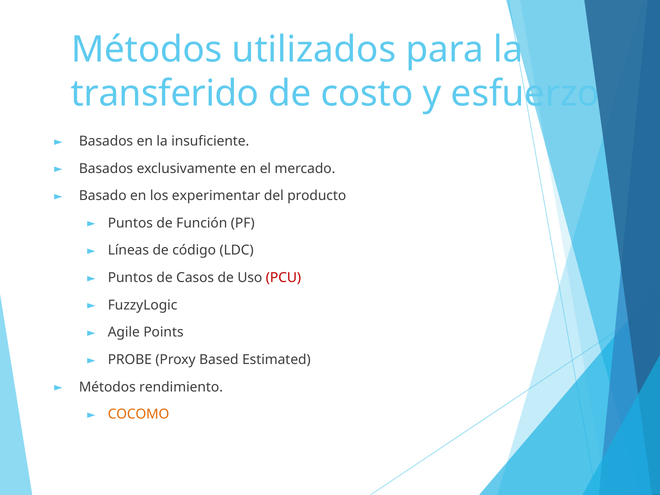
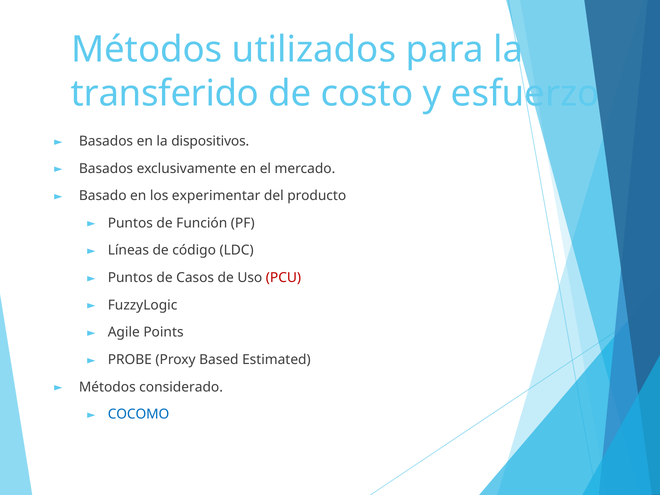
insuficiente: insuficiente -> dispositivos (210, 141)
rendimiento: rendimiento -> considerado (181, 387)
COCOMO colour: orange -> blue (139, 414)
